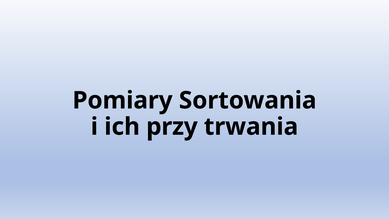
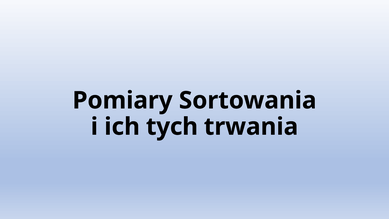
przy: przy -> tych (172, 127)
